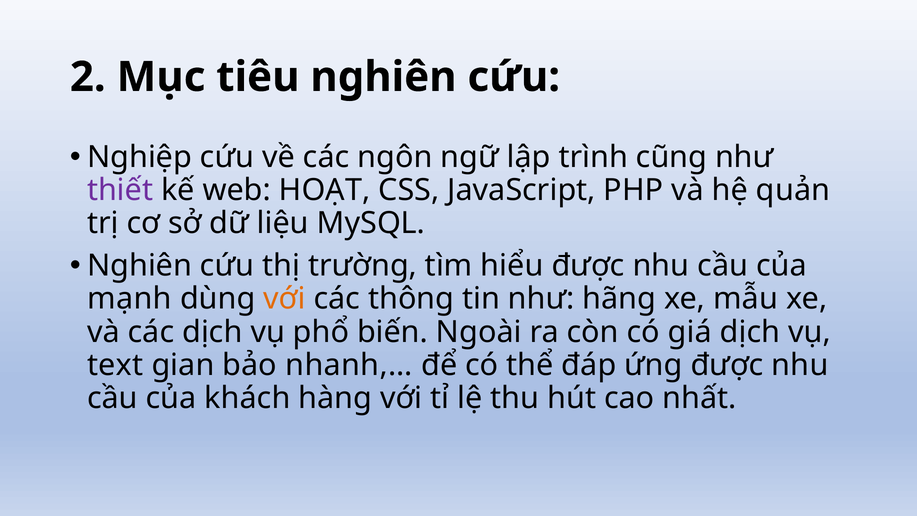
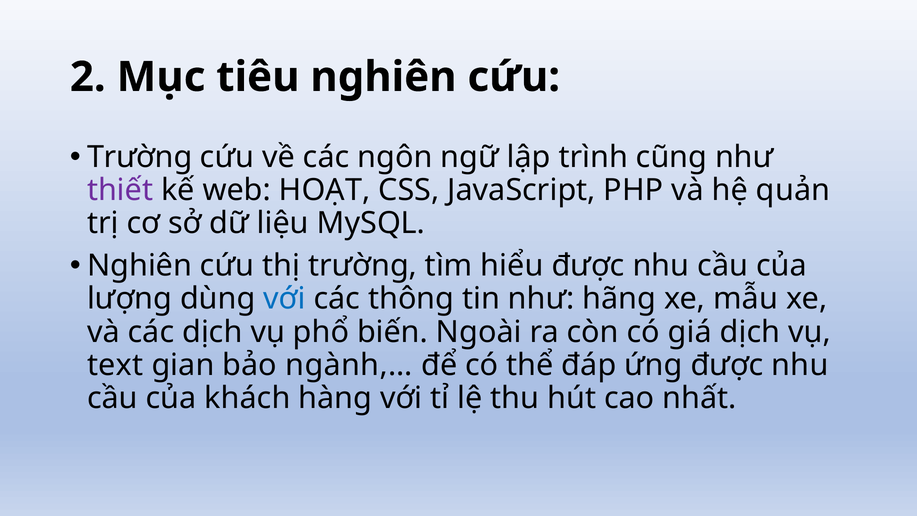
Nghiệp: Nghiệp -> Trường (140, 157)
mạnh: mạnh -> lượng (130, 299)
với colour: orange -> blue (285, 299)
nhanh,…: nhanh,… -> ngành,… (349, 365)
